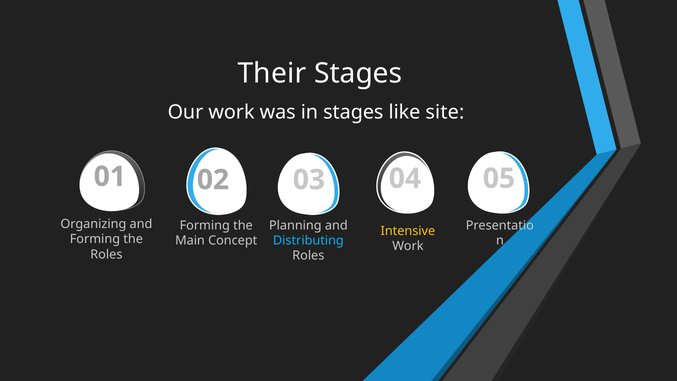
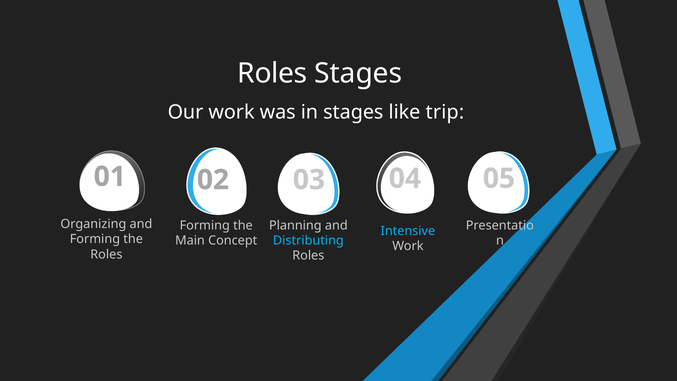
Their: Their -> Roles (272, 73)
site: site -> trip (445, 112)
Intensive colour: yellow -> light blue (408, 231)
